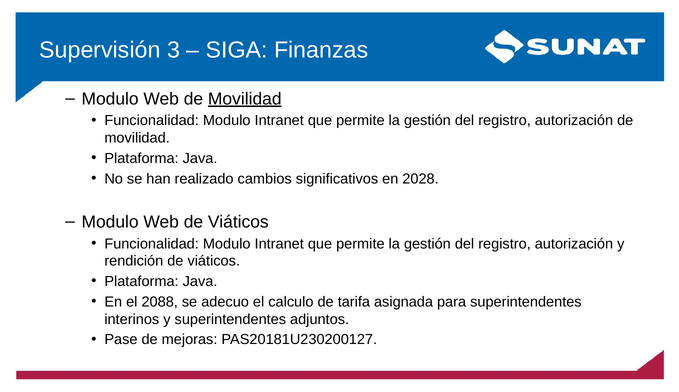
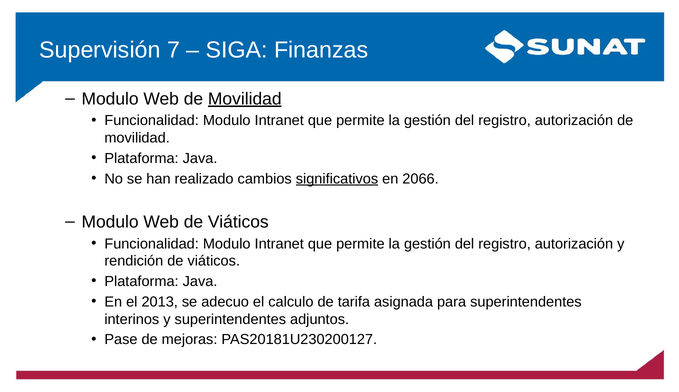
3: 3 -> 7 (173, 50)
significativos underline: none -> present (337, 179)
2028: 2028 -> 2066 (421, 179)
2088: 2088 -> 2013 (160, 302)
